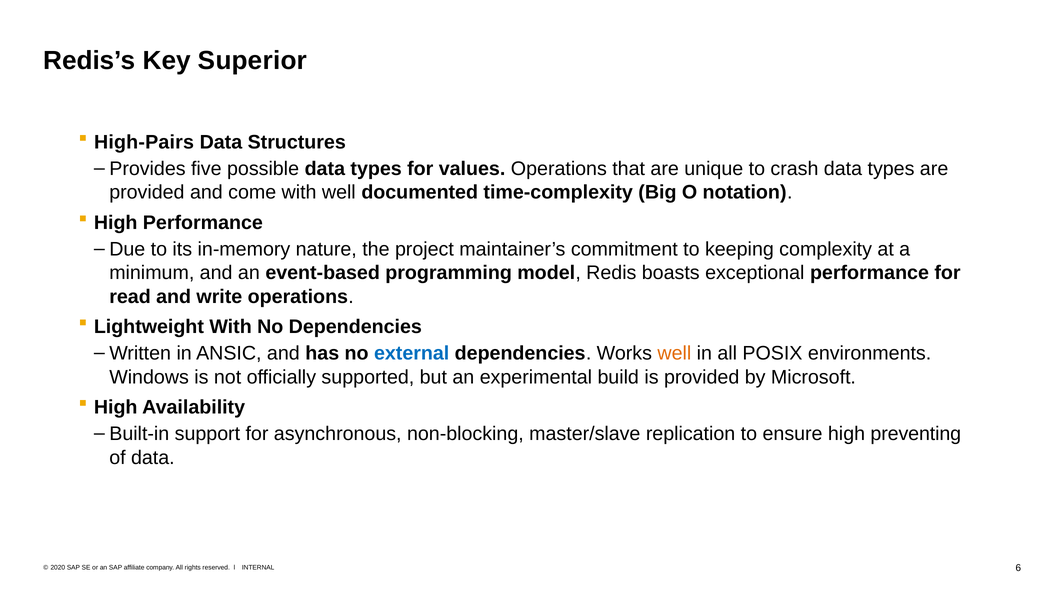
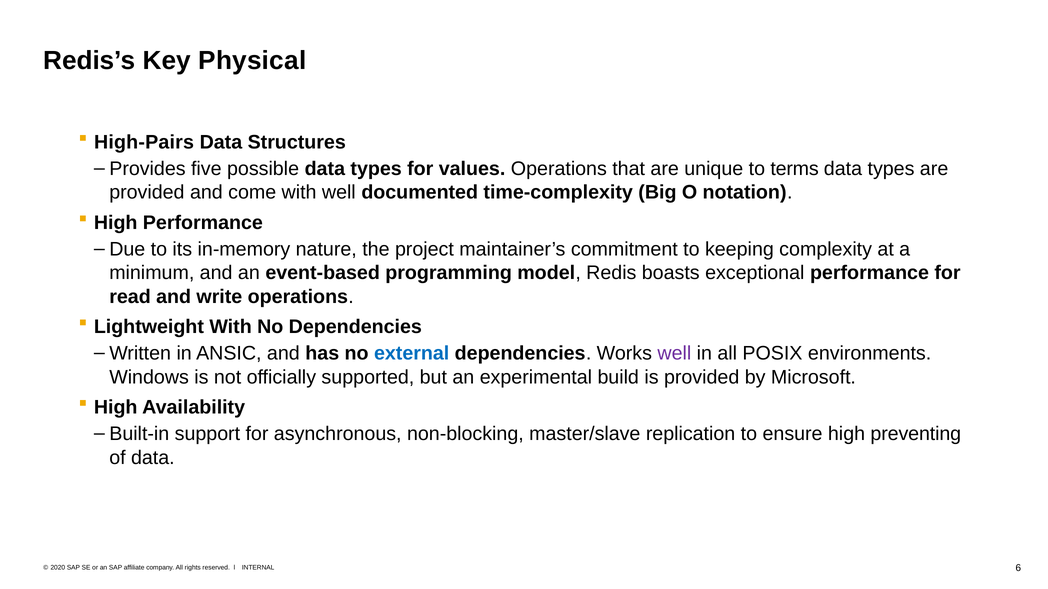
Superior: Superior -> Physical (252, 61)
crash: crash -> terms (795, 169)
well colour: orange -> purple (674, 354)
